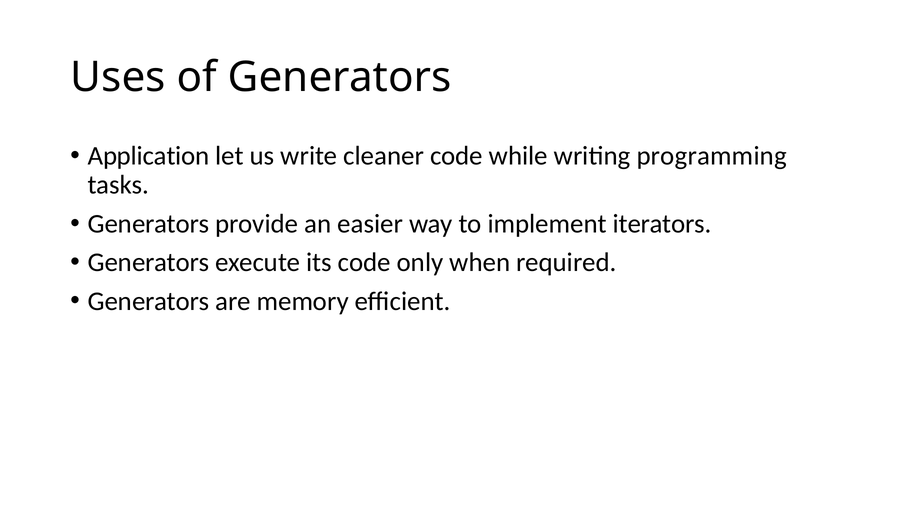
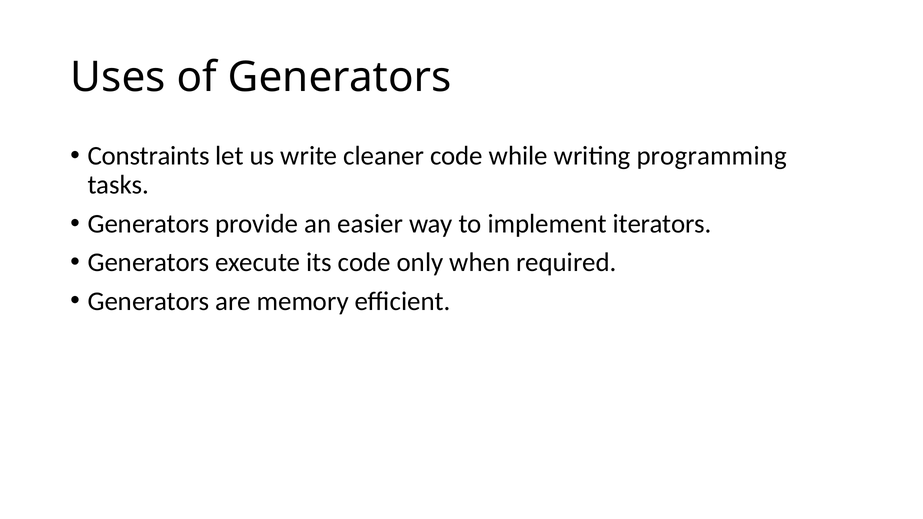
Application: Application -> Constraints (149, 156)
